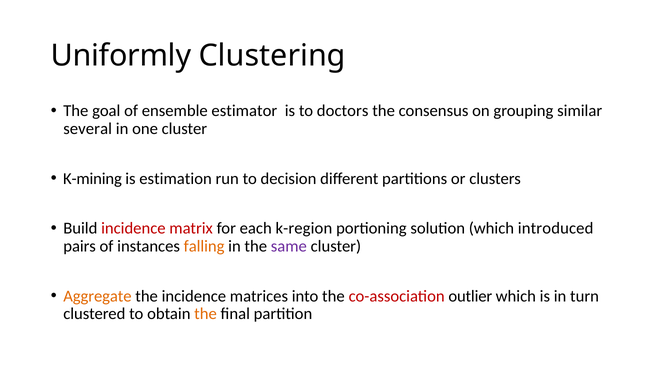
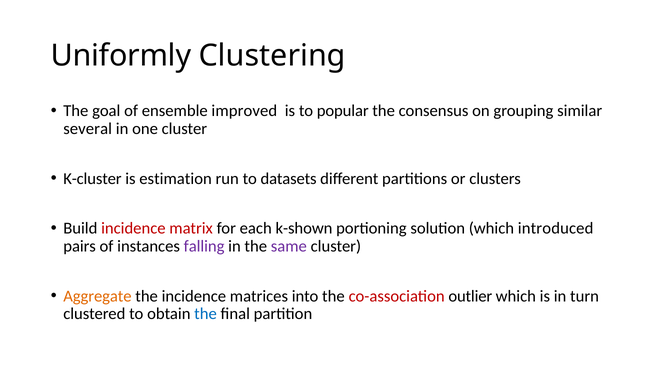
estimator: estimator -> improved (244, 111)
doctors: doctors -> popular (343, 111)
K-mining: K-mining -> K-cluster (92, 179)
decision: decision -> datasets (289, 179)
k-region: k-region -> k-shown (304, 229)
falling colour: orange -> purple (204, 247)
the colour: orange -> blue (206, 315)
